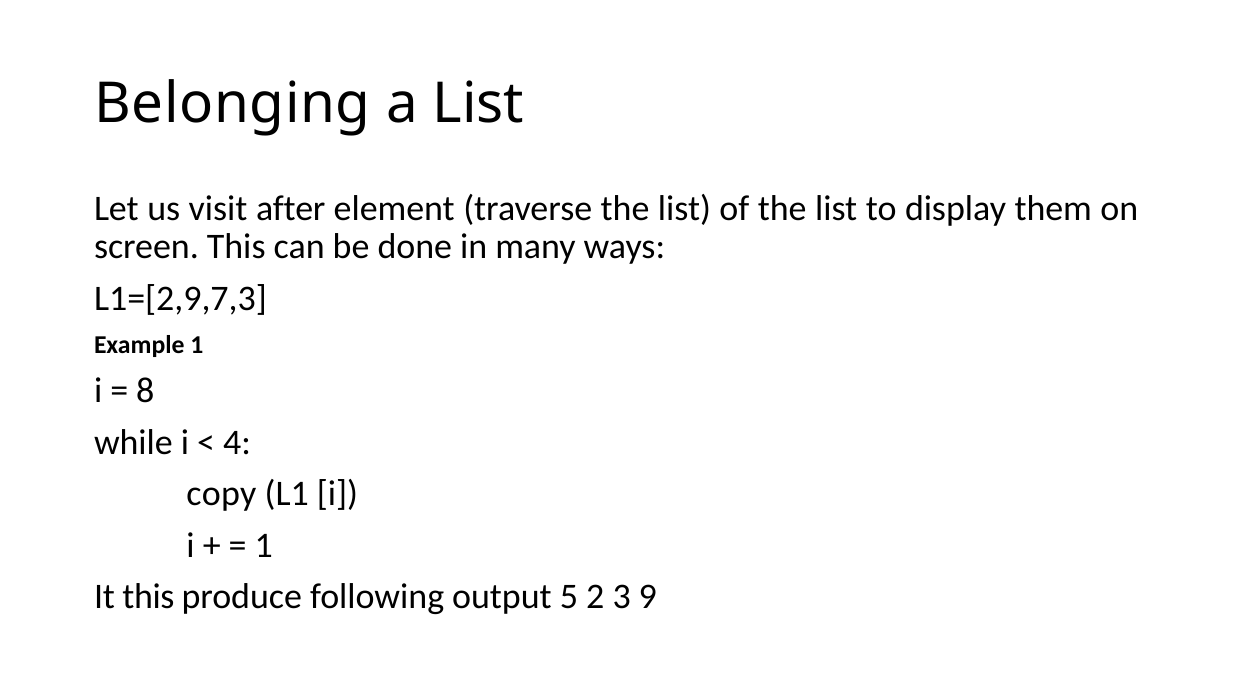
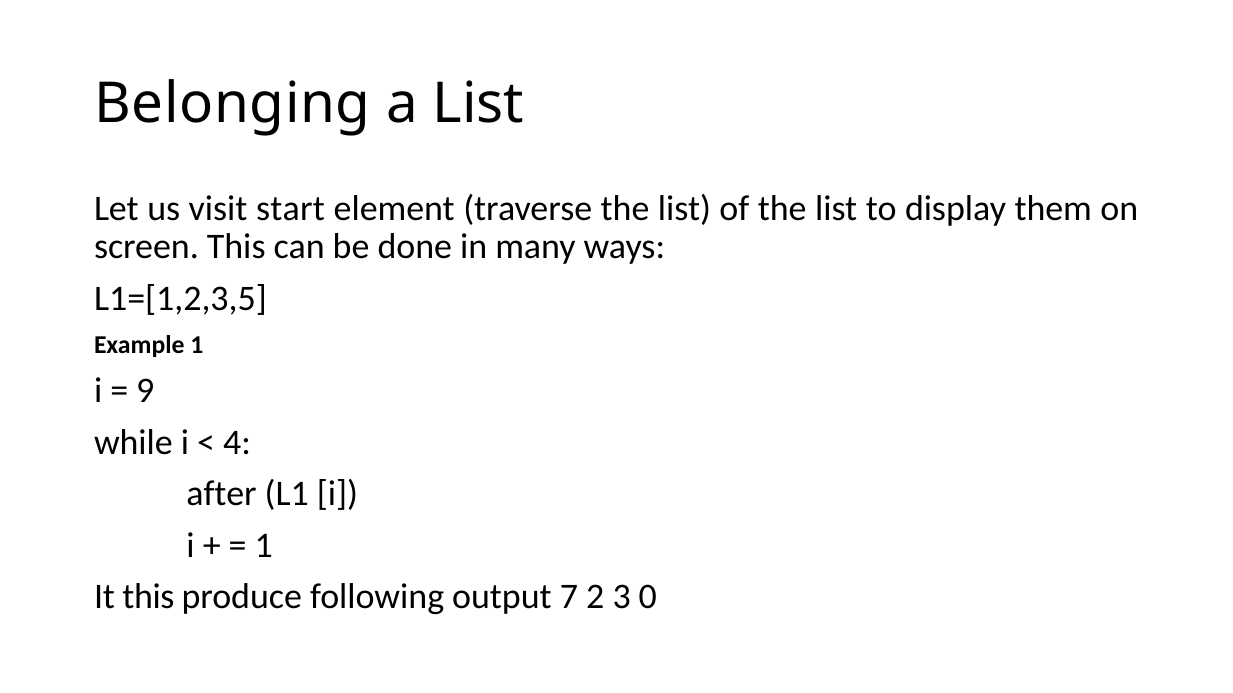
after: after -> start (290, 208)
L1=[2,9,7,3: L1=[2,9,7,3 -> L1=[1,2,3,5 (180, 299)
8: 8 -> 9 (145, 391)
copy: copy -> after (222, 494)
5: 5 -> 7 (569, 598)
9: 9 -> 0 (648, 598)
